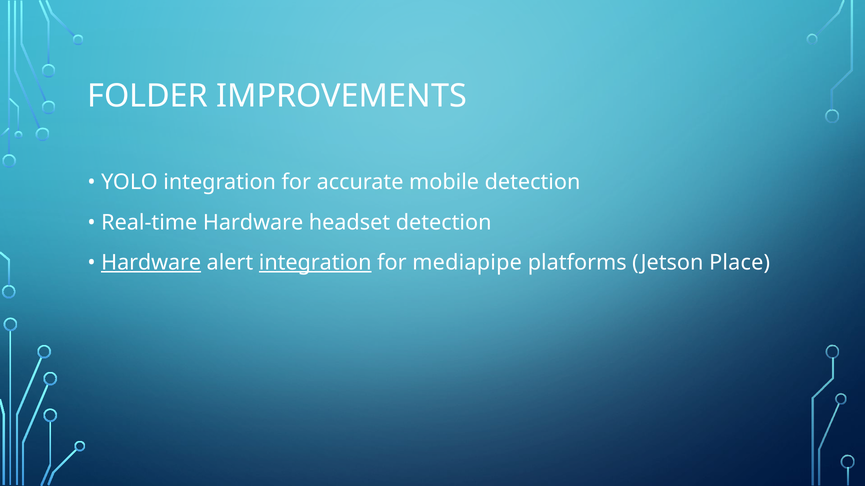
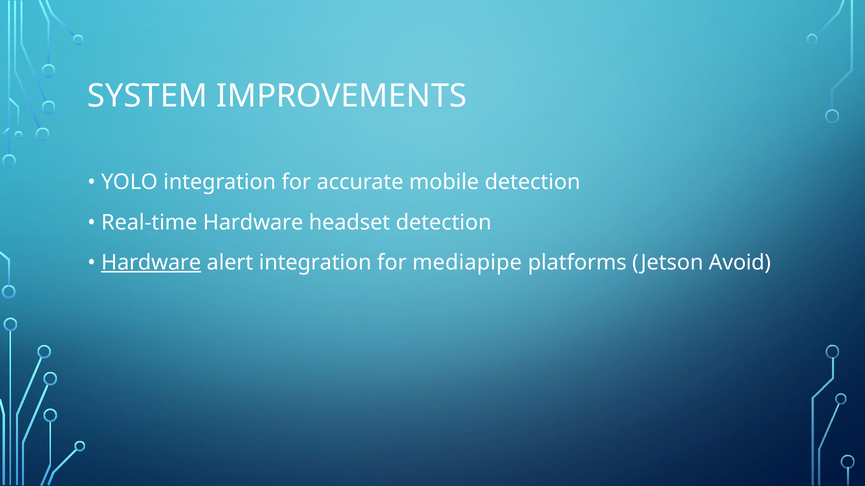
FOLDER: FOLDER -> SYSTEM (148, 96)
integration underline: present -> none (315, 263)
Place: Place -> Avoid (740, 263)
